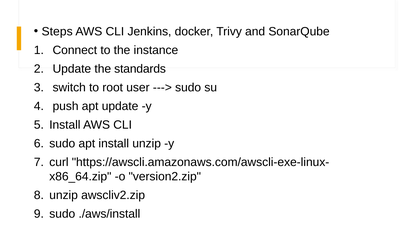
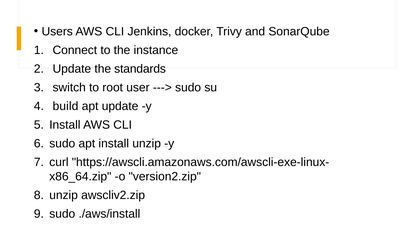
Steps: Steps -> Users (57, 32)
push: push -> build (65, 106)
